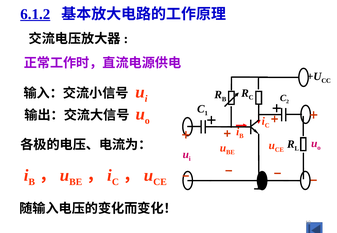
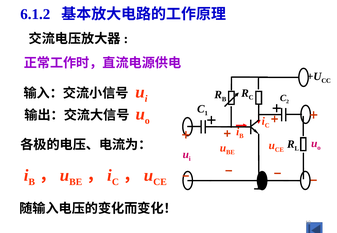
6.1.2 underline: present -> none (35, 14)
